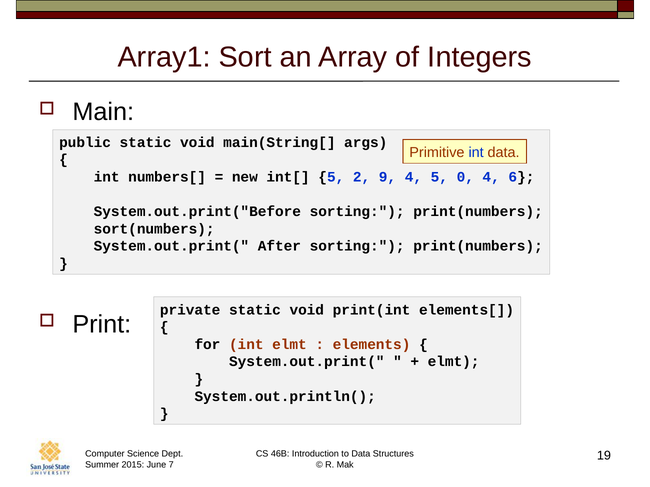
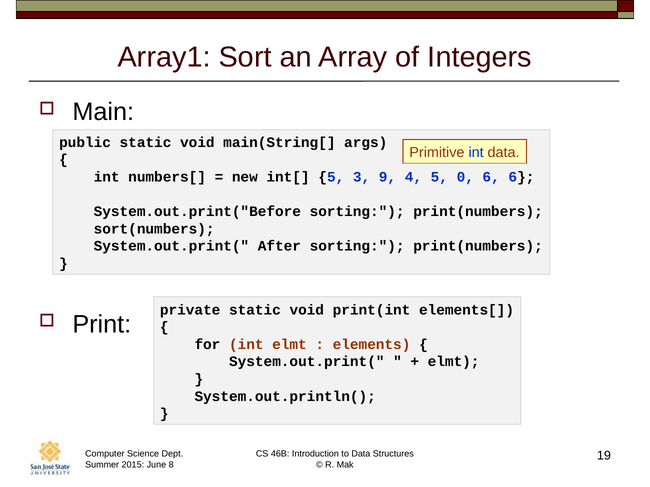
2: 2 -> 3 (362, 177)
0 4: 4 -> 6 (491, 177)
7: 7 -> 8 (171, 465)
